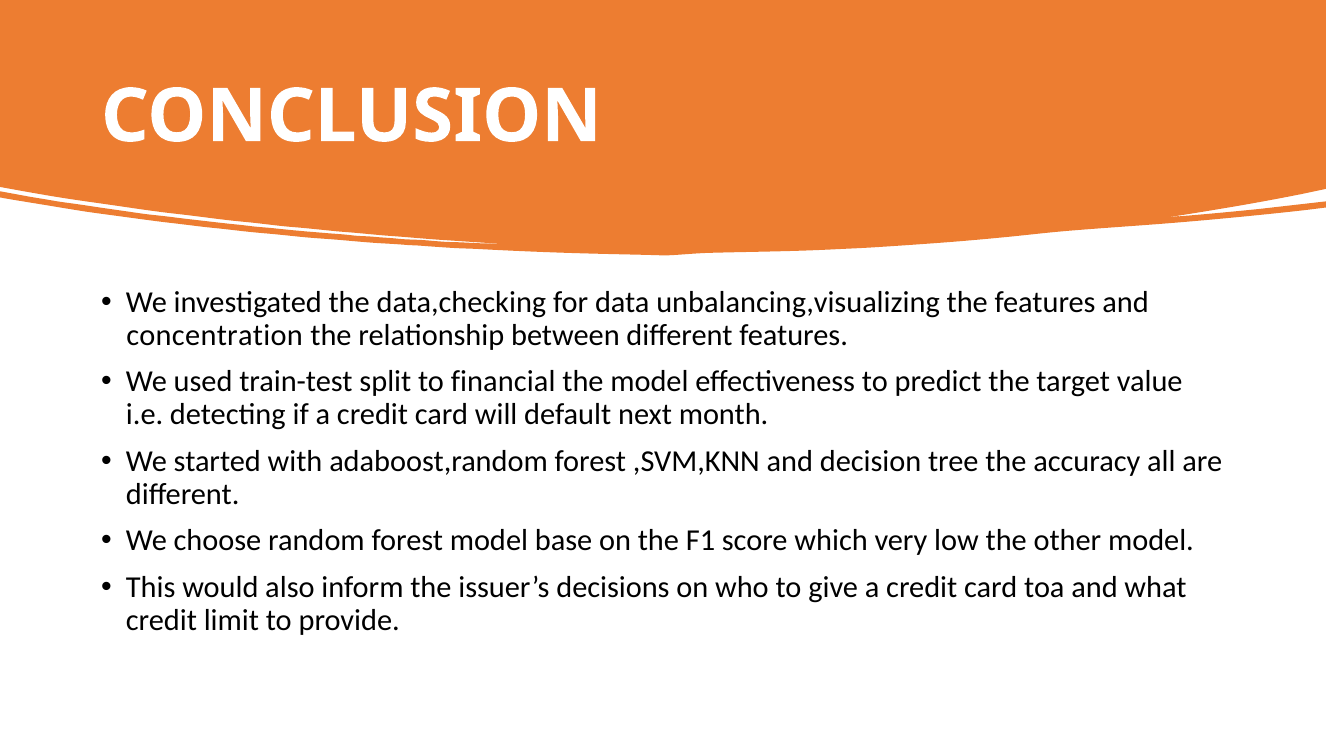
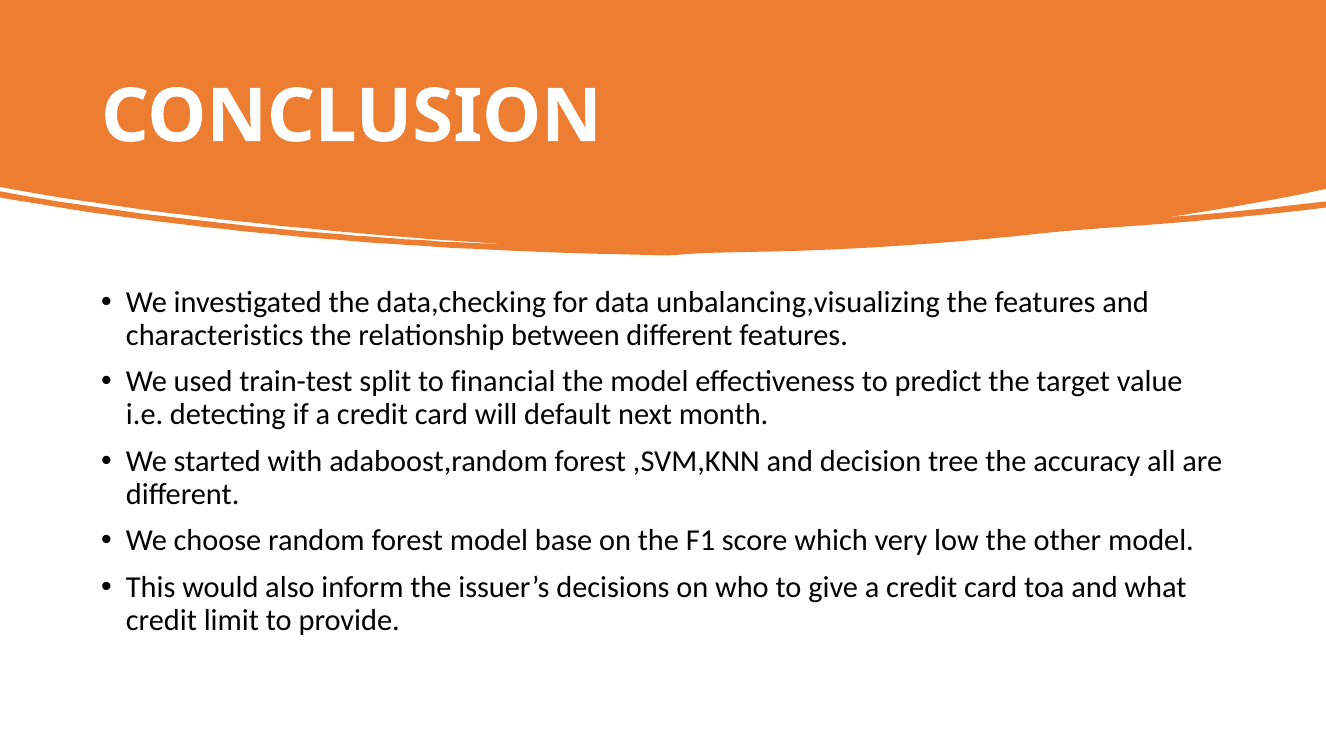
concentration: concentration -> characteristics (215, 335)
